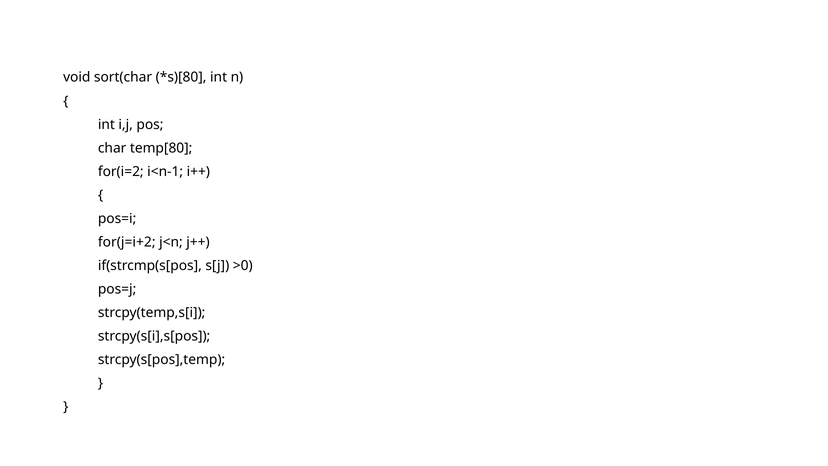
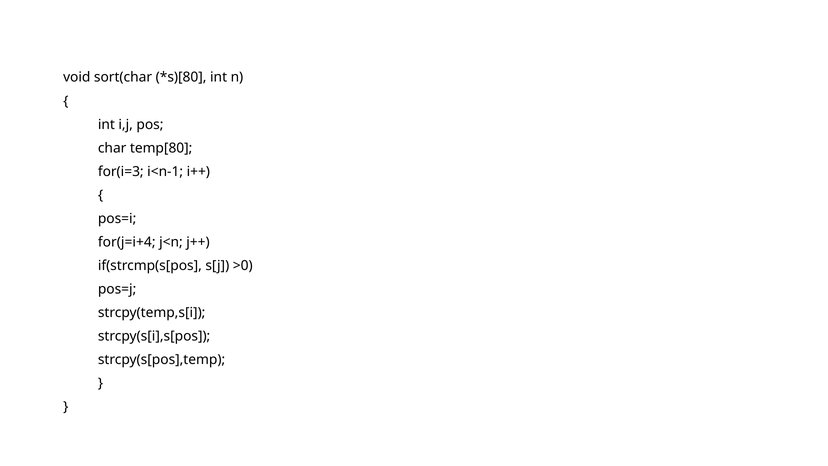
for(i=2: for(i=2 -> for(i=3 (121, 171)
for(j=i+2: for(j=i+2 -> for(j=i+4 (127, 242)
